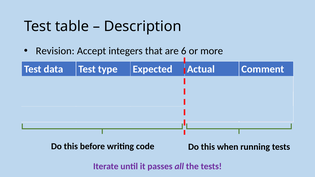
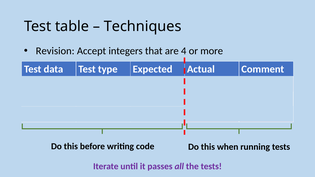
Description: Description -> Techniques (143, 26)
6: 6 -> 4 (184, 51)
